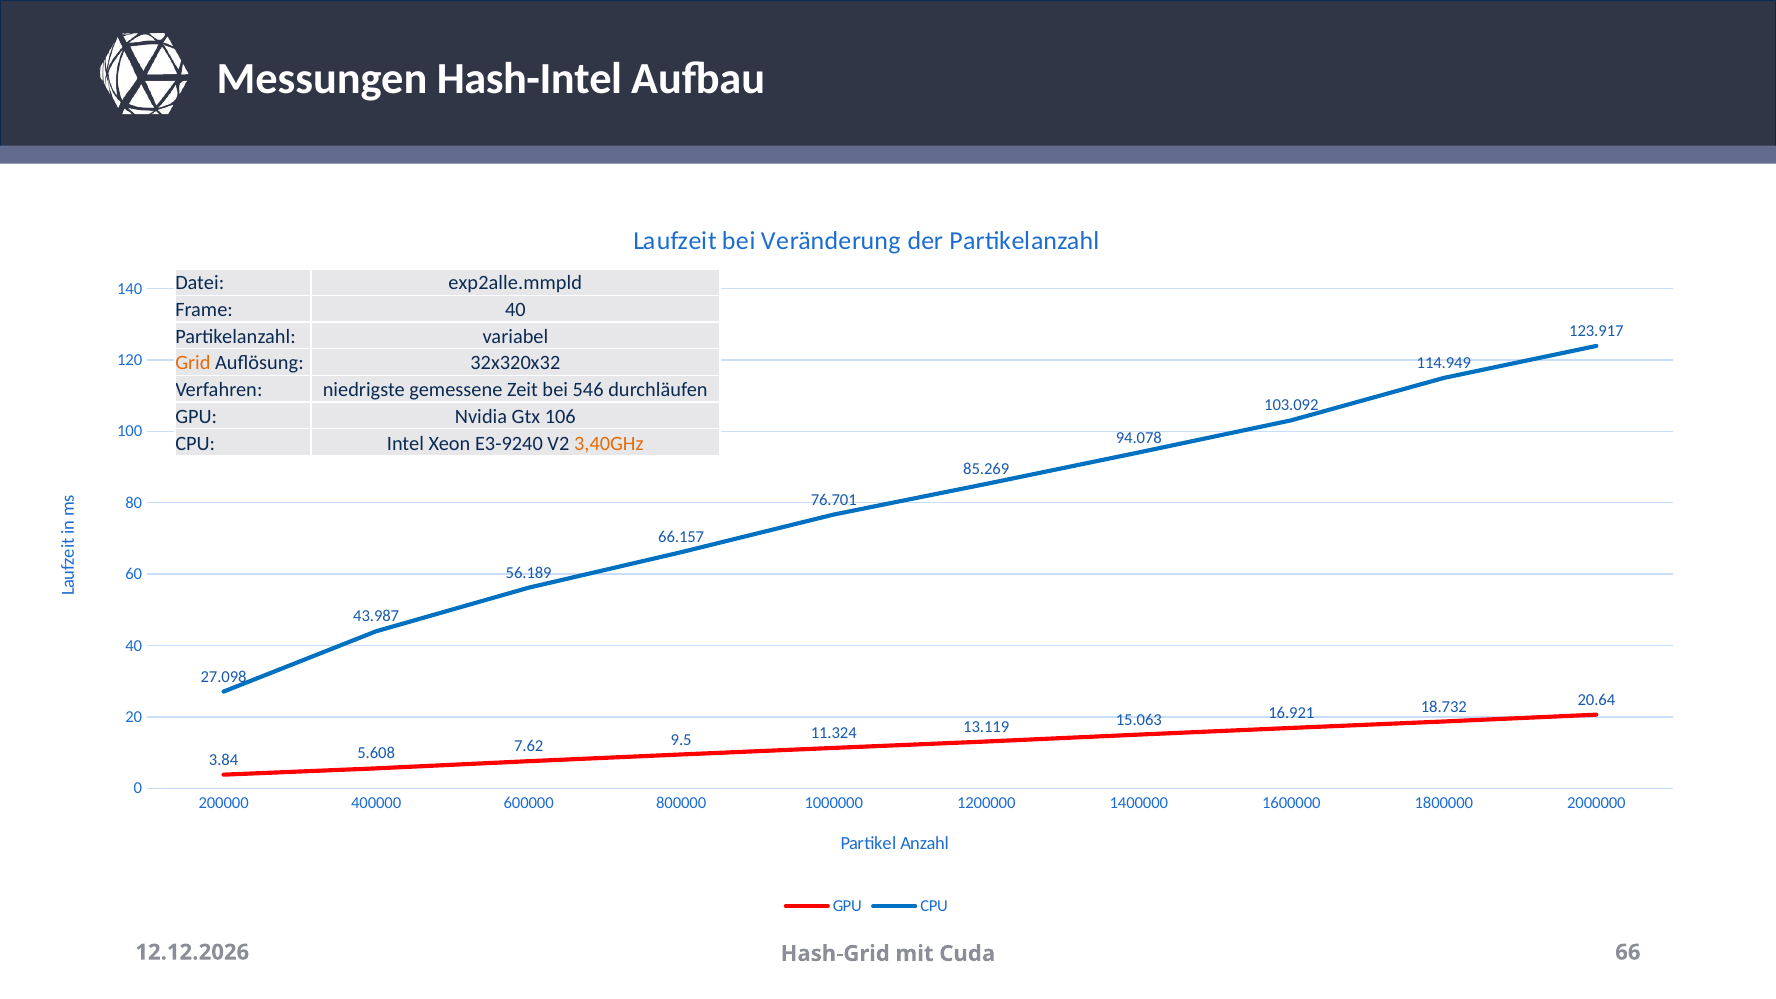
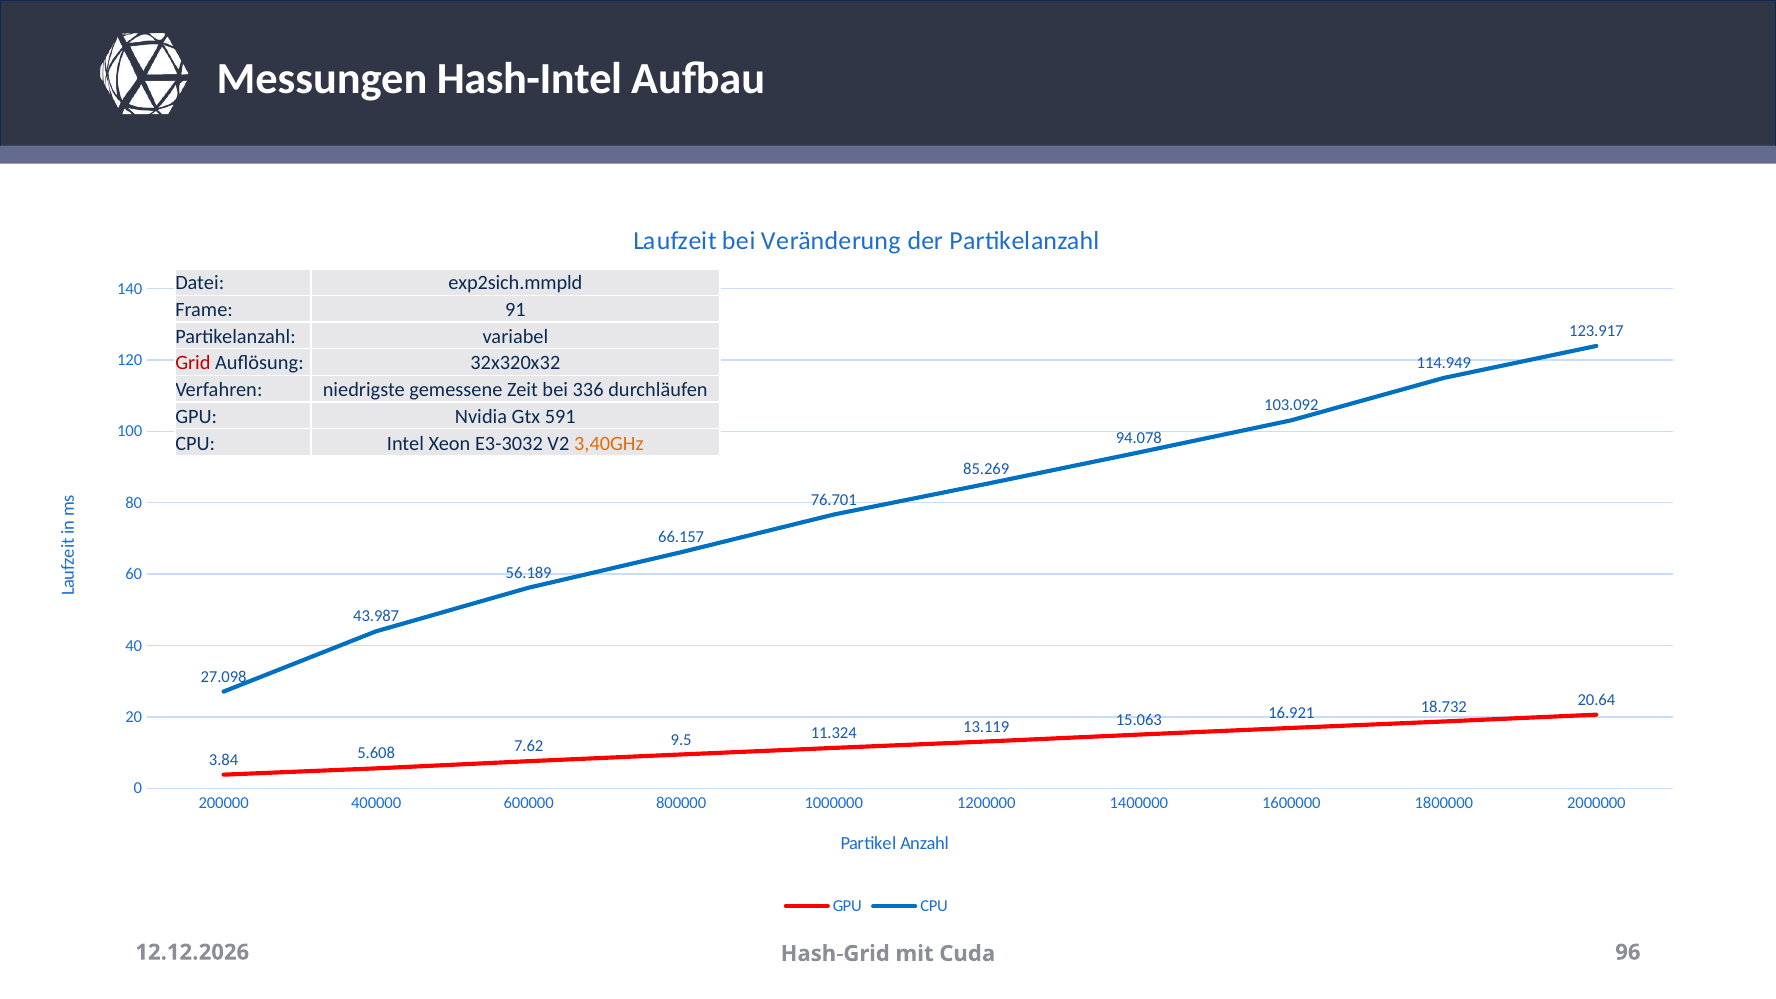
exp2alle.mmpld: exp2alle.mmpld -> exp2sich.mmpld (515, 283)
Frame 40: 40 -> 91 (515, 310)
Grid colour: orange -> red (193, 363)
546: 546 -> 336 (588, 390)
106: 106 -> 591 (560, 416)
E3-9240: E3-9240 -> E3-3032 (509, 443)
66: 66 -> 96 (1628, 952)
